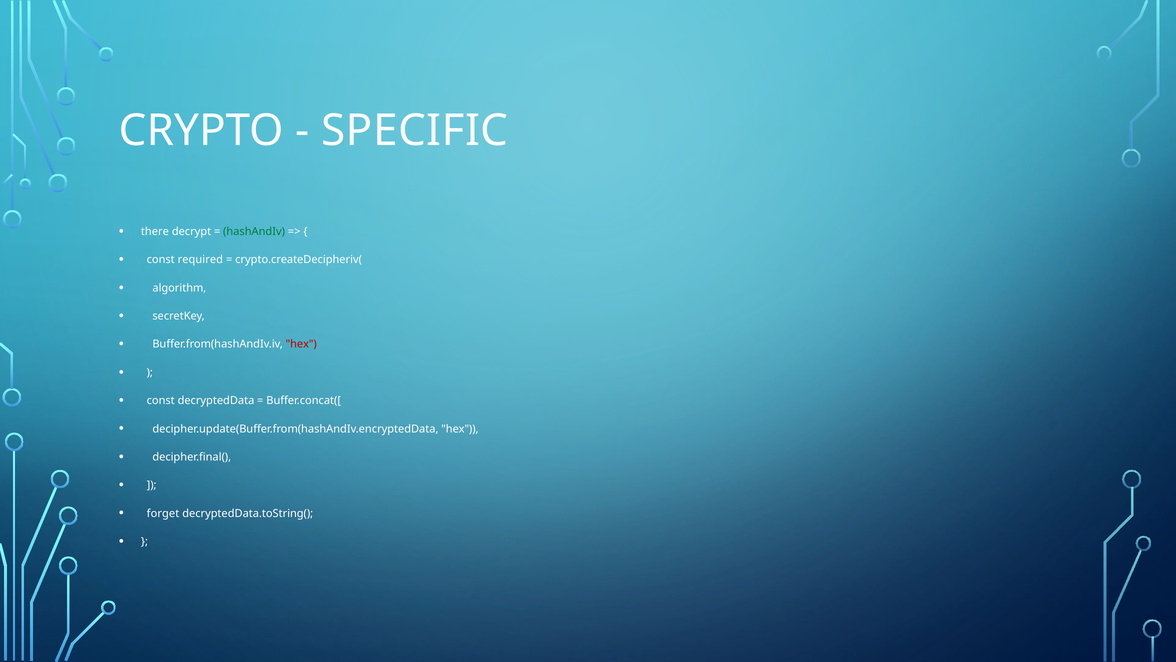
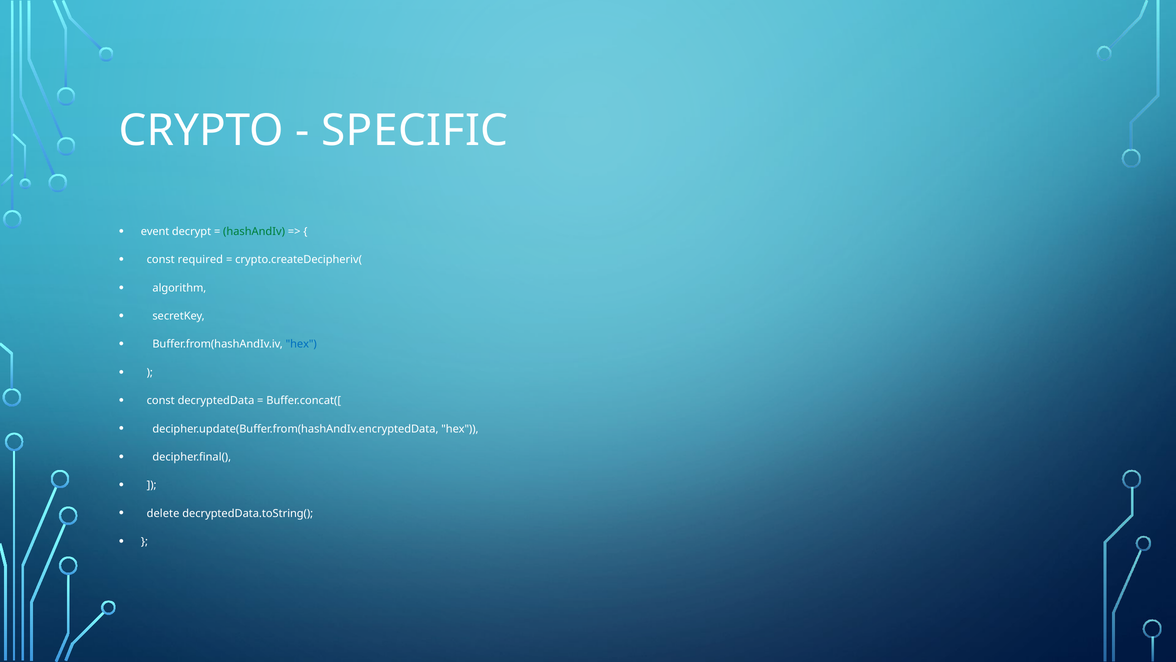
there: there -> event (155, 231)
hex colour: red -> blue (301, 344)
forget: forget -> delete (163, 513)
